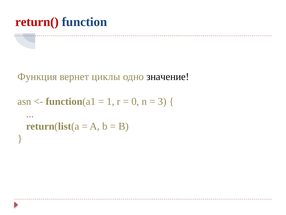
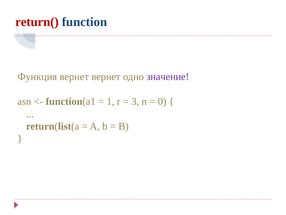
вернет циклы: циклы -> вернет (106, 76)
значение colour: black -> purple (168, 76)
0: 0 -> 3 (135, 101)
3: 3 -> 0 (162, 101)
